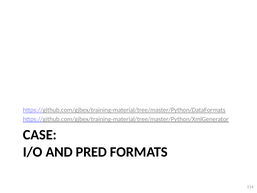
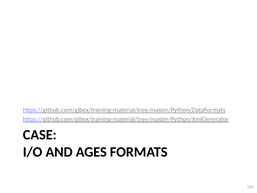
PRED: PRED -> AGES (91, 152)
